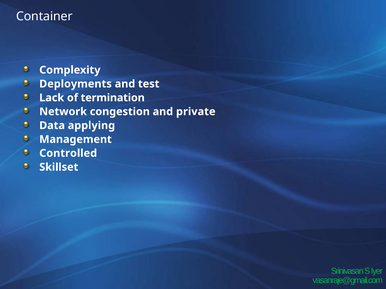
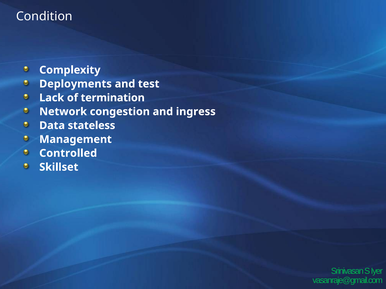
Container: Container -> Condition (44, 16)
private: private -> ingress (196, 112)
applying: applying -> stateless (92, 126)
